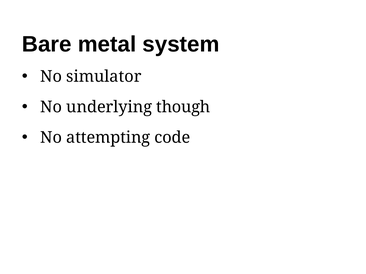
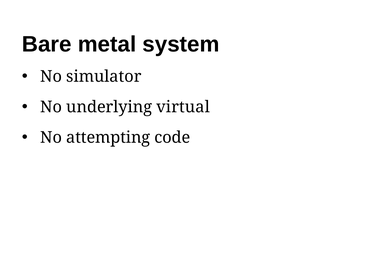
though: though -> virtual (183, 107)
